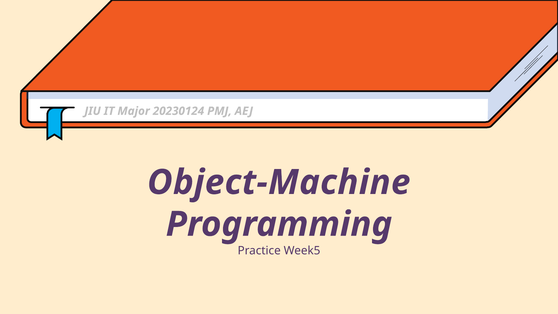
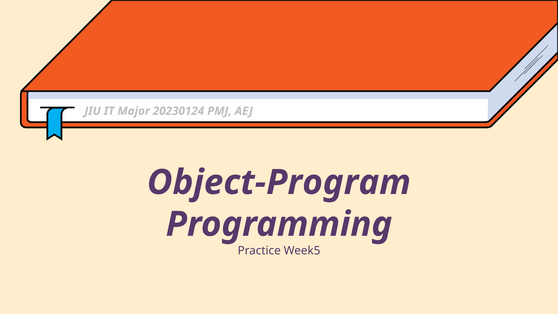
Object-Machine: Object-Machine -> Object-Program (279, 182)
